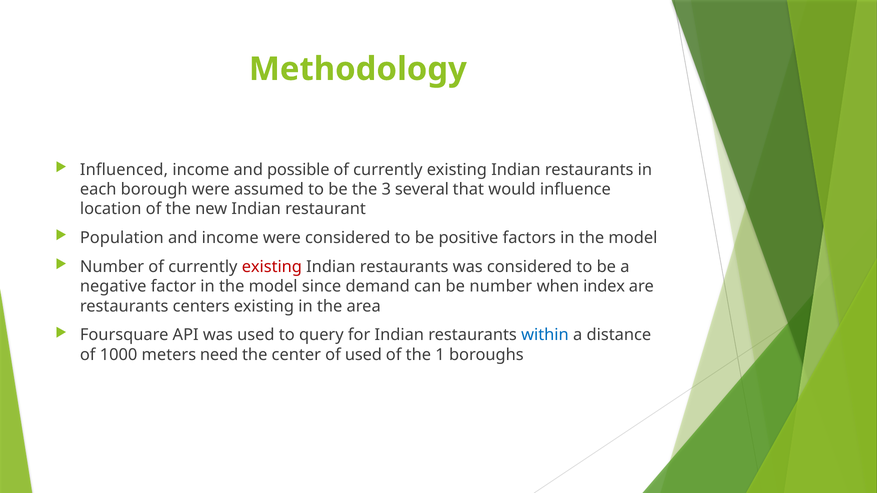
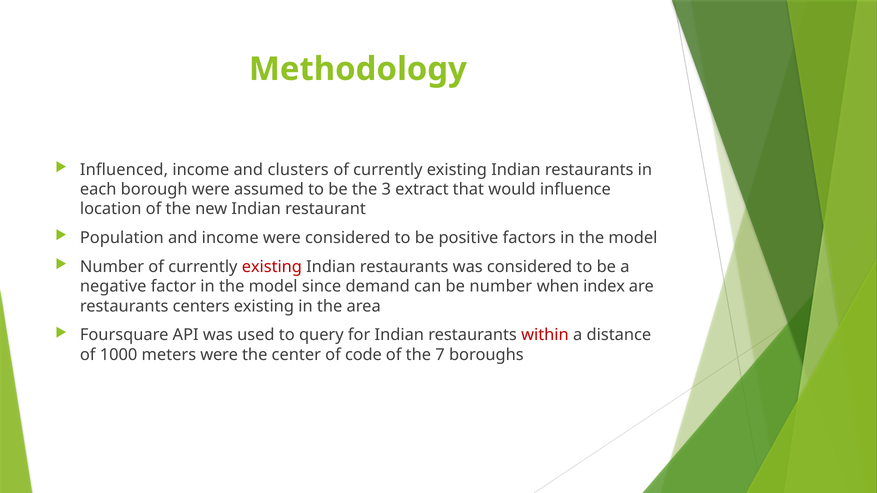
possible: possible -> clusters (298, 170)
several: several -> extract (422, 189)
within colour: blue -> red (545, 335)
meters need: need -> were (219, 355)
of used: used -> code (363, 355)
1: 1 -> 7 (440, 355)
